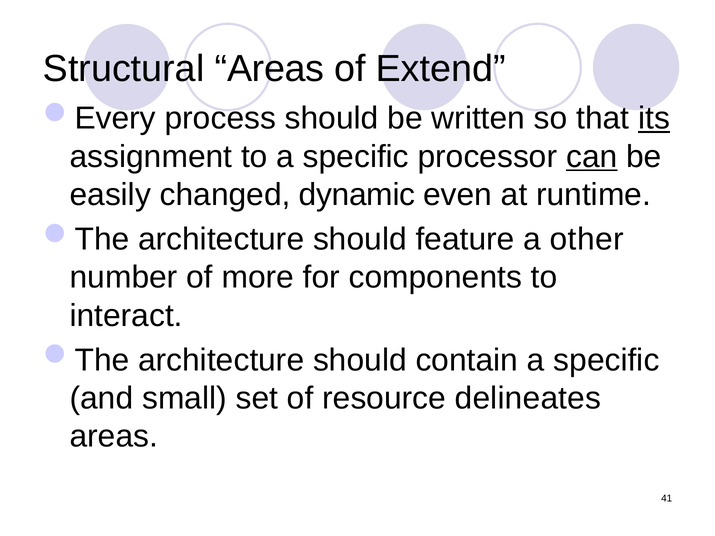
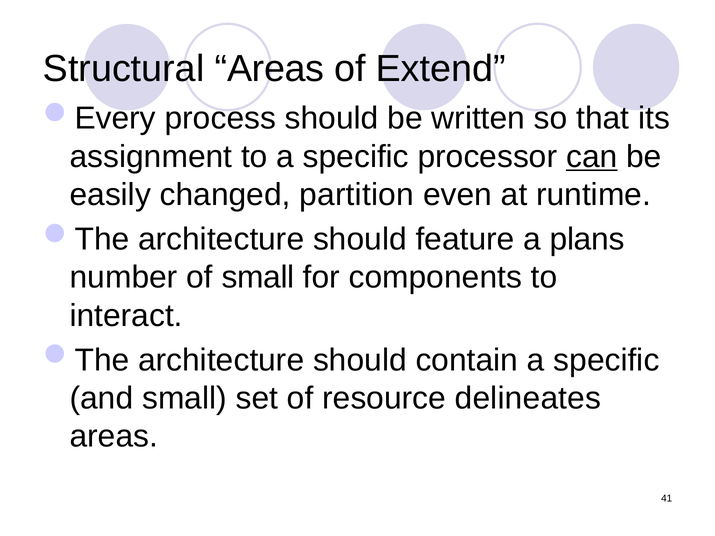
its underline: present -> none (654, 118)
dynamic: dynamic -> partition (357, 195)
other: other -> plans (587, 239)
of more: more -> small (258, 278)
